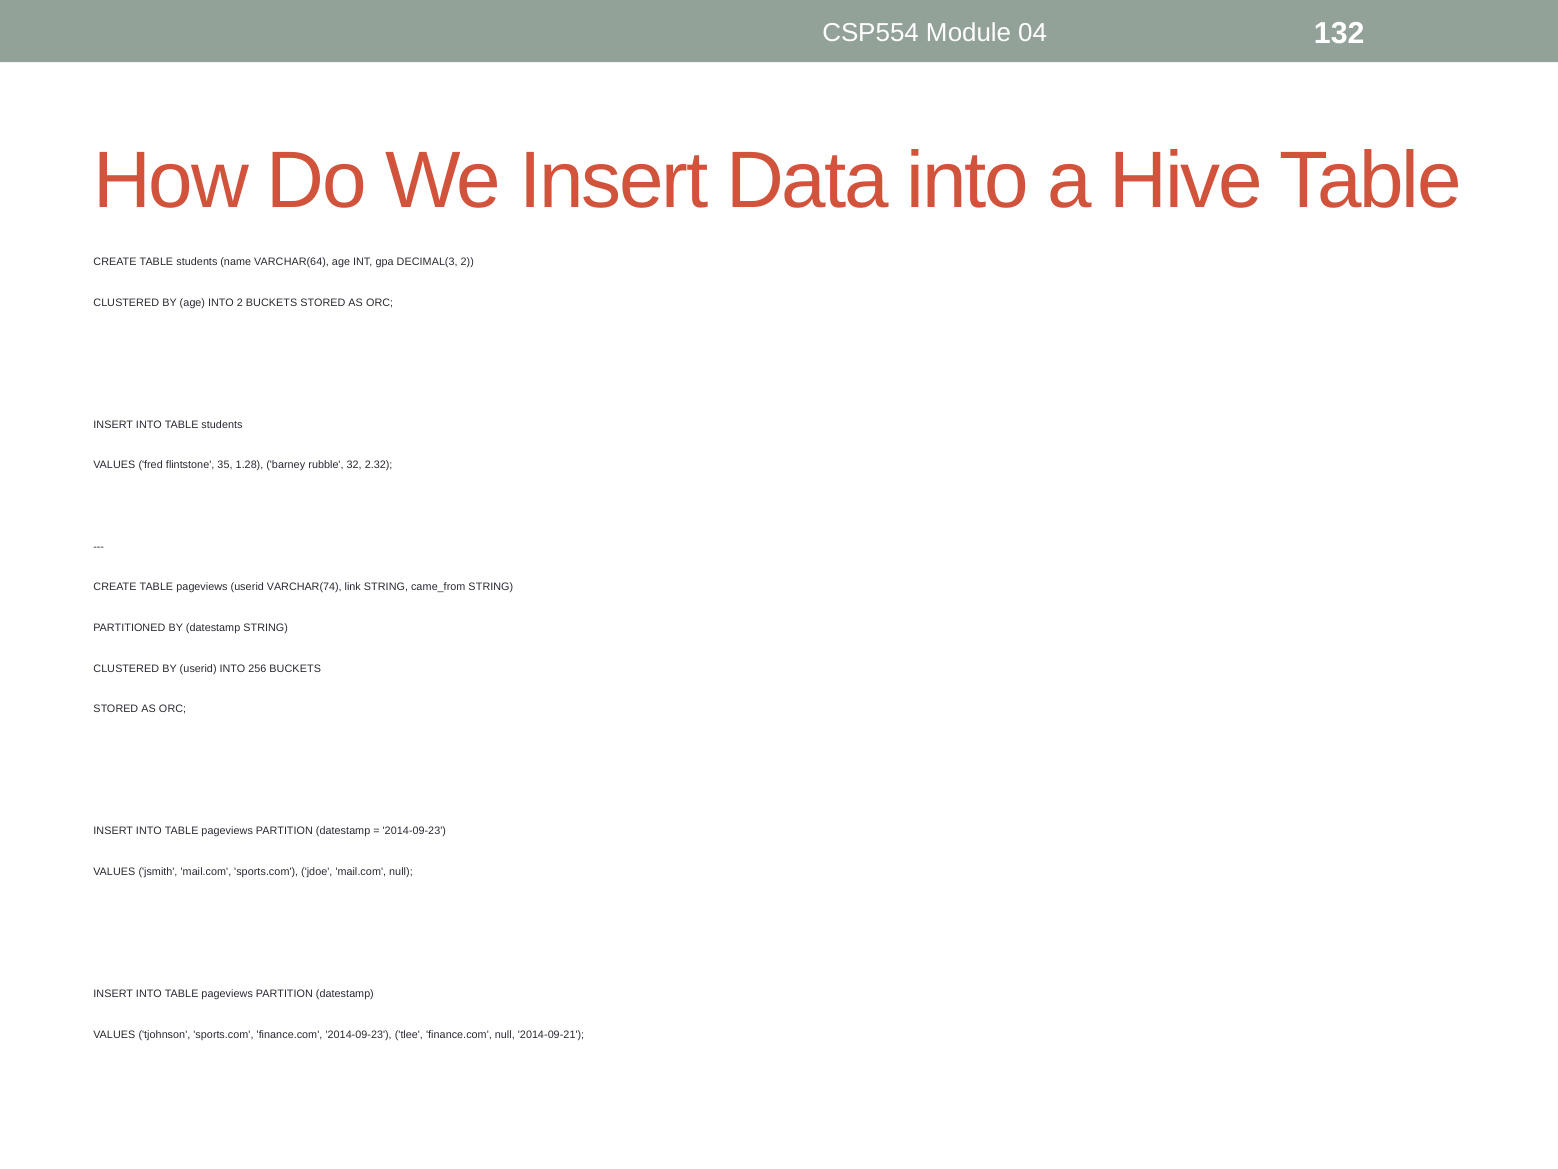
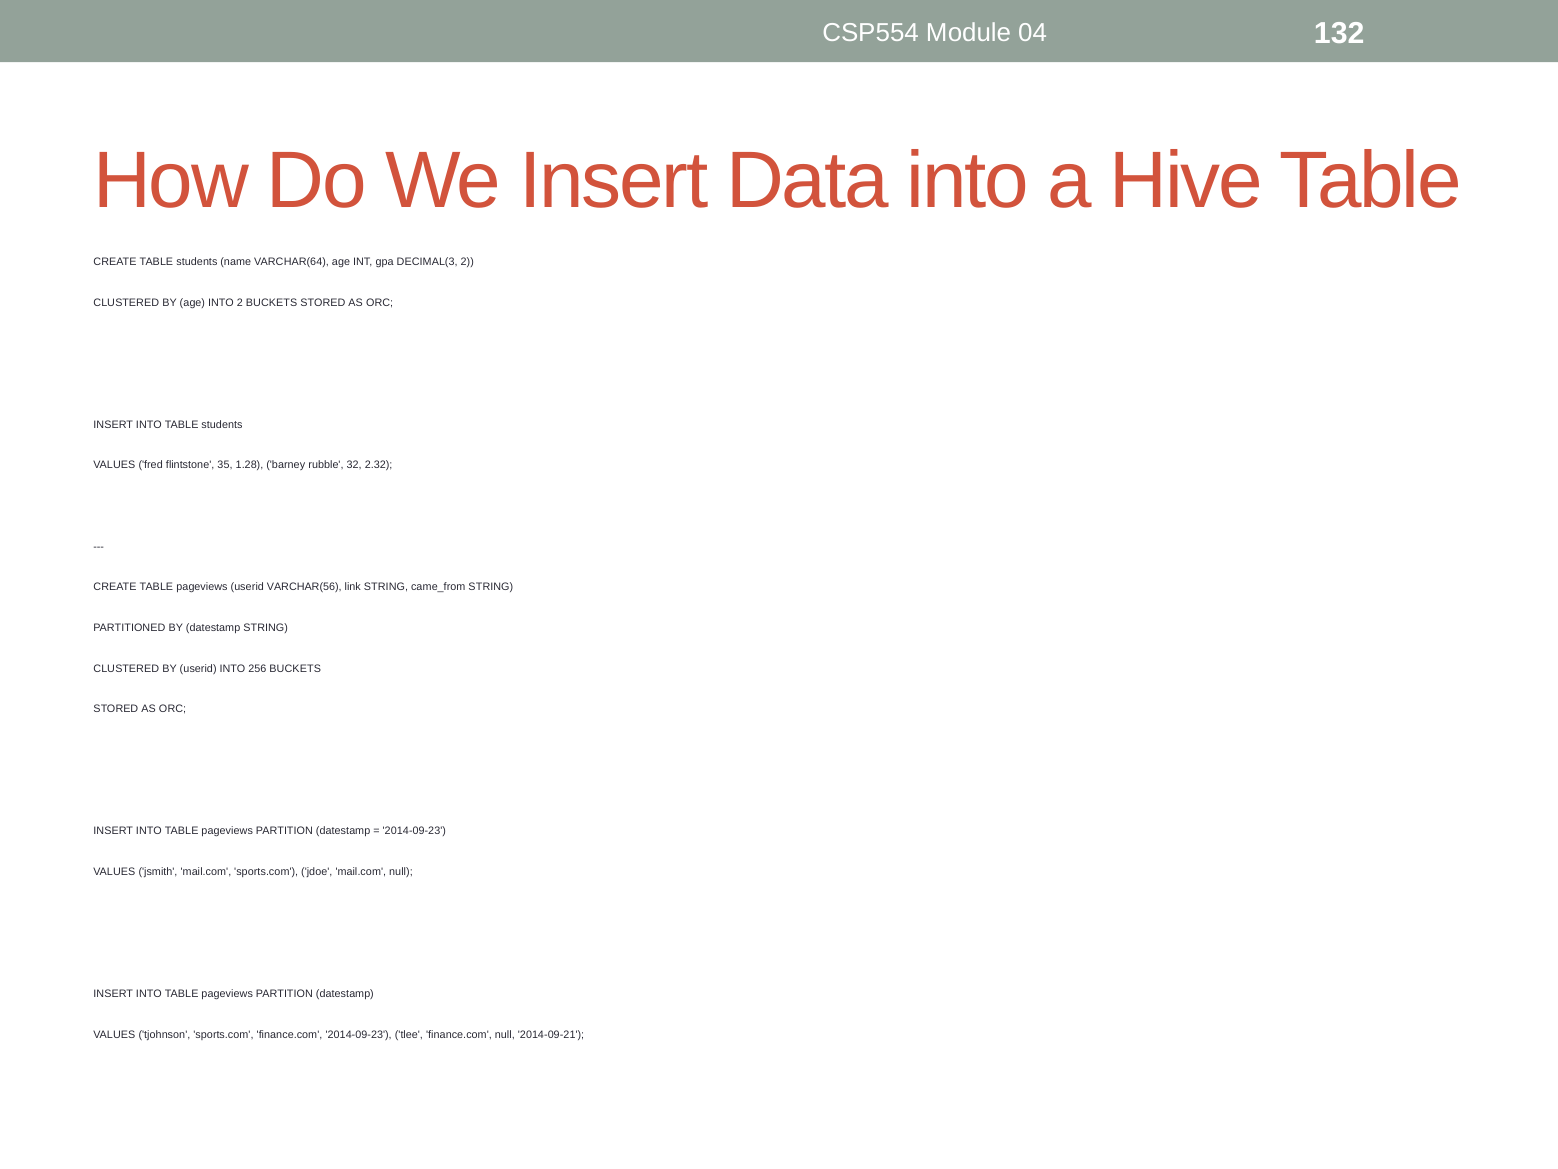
VARCHAR(74: VARCHAR(74 -> VARCHAR(56 (304, 587)
